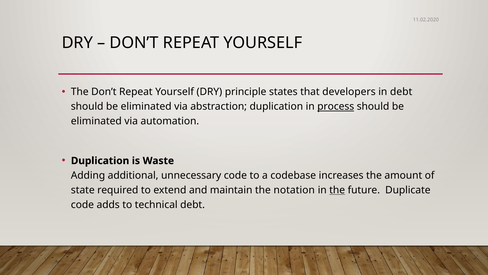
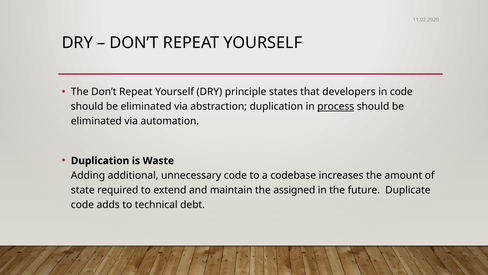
in debt: debt -> code (401, 92)
notation: notation -> assigned (294, 190)
the underline: present -> none (337, 190)
